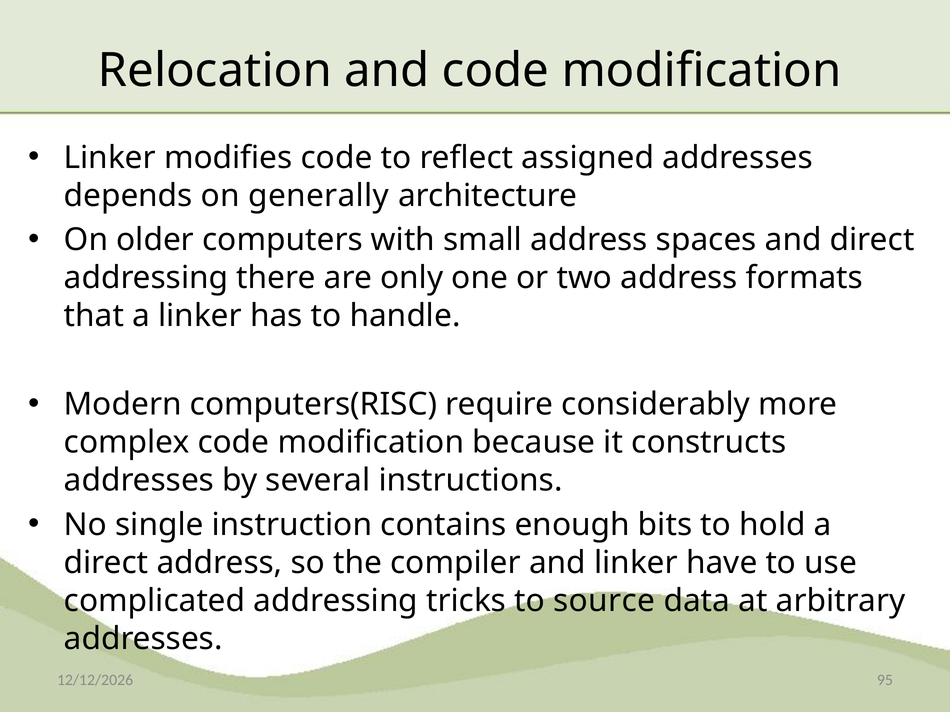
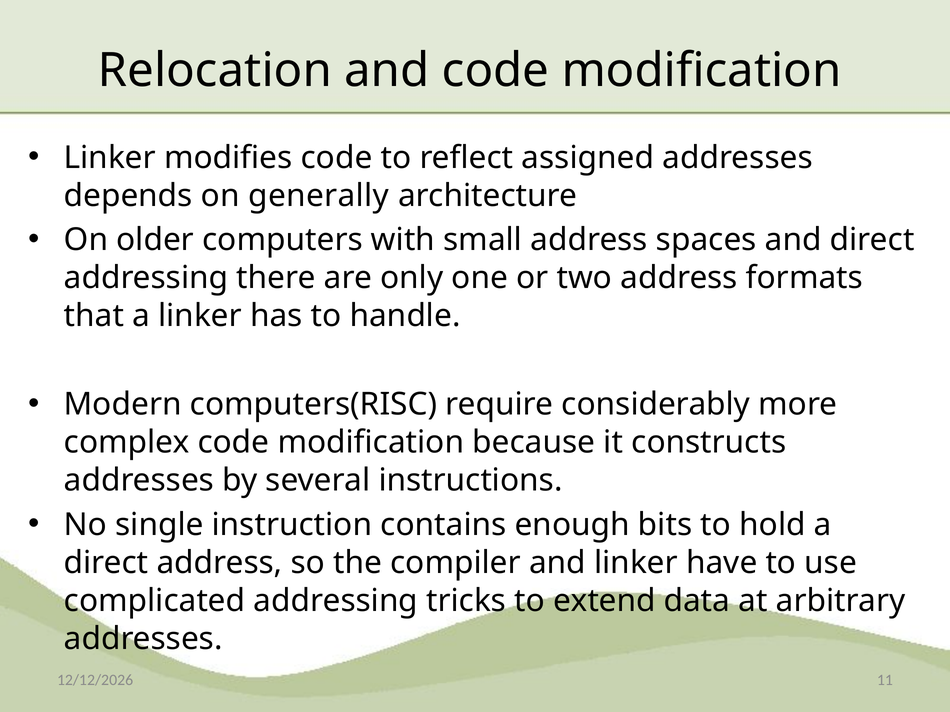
source: source -> extend (604, 601)
95: 95 -> 11 (885, 680)
